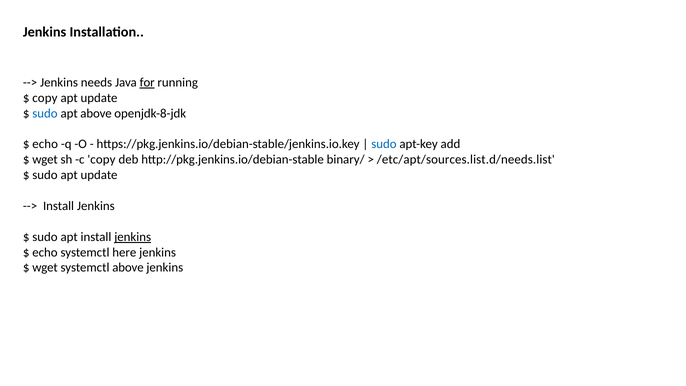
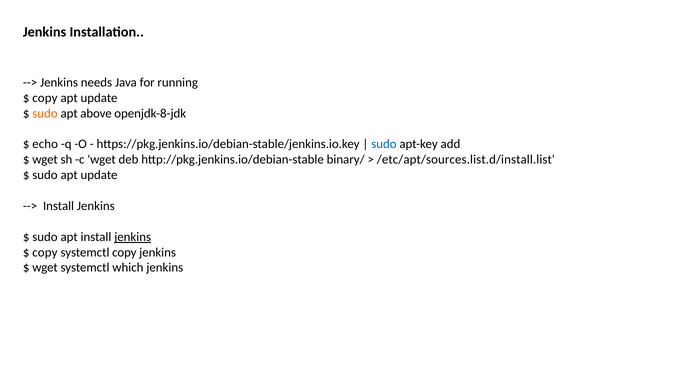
for underline: present -> none (147, 82)
sudo colour: blue -> orange (45, 113)
c copy: copy -> wget (102, 160)
/etc/apt/sources.list.d/needs.list: /etc/apt/sources.list.d/needs.list -> /etc/apt/sources.list.d/install.list (466, 160)
echo: echo -> copy (45, 252)
systemctl here: here -> copy (124, 252)
systemctl above: above -> which (128, 268)
